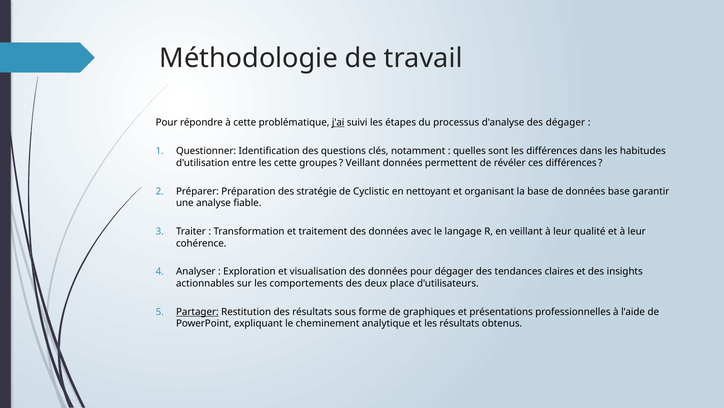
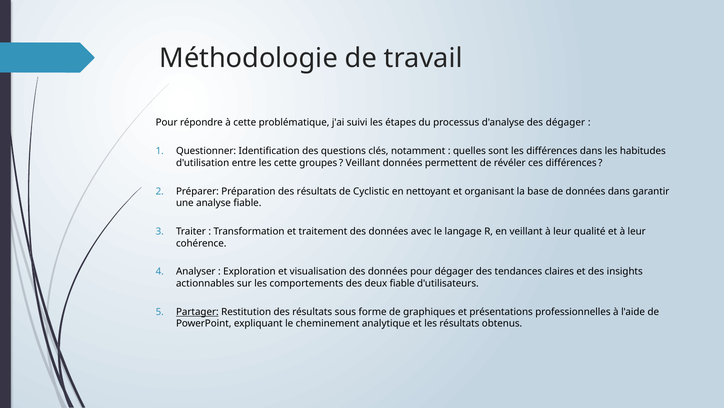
j'ai underline: present -> none (338, 122)
Préparation des stratégie: stratégie -> résultats (317, 191)
données base: base -> dans (619, 191)
deux place: place -> fiable (402, 283)
